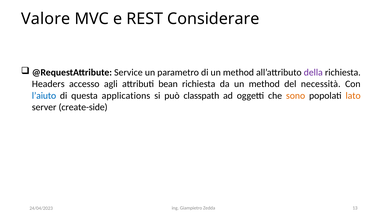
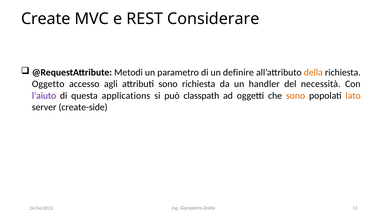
Valore: Valore -> Create (46, 19)
Service: Service -> Metodi (128, 72)
di un method: method -> definire (238, 72)
della colour: purple -> orange (313, 72)
Headers: Headers -> Oggetto (48, 84)
attributi bean: bean -> sono (168, 84)
da un method: method -> handler (264, 84)
l’aiuto colour: blue -> purple (44, 96)
